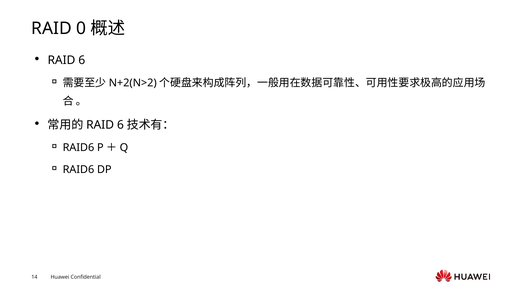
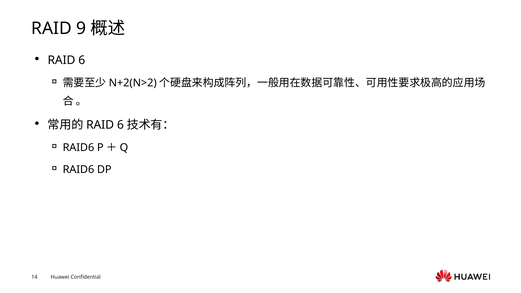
0: 0 -> 9 (81, 28)
